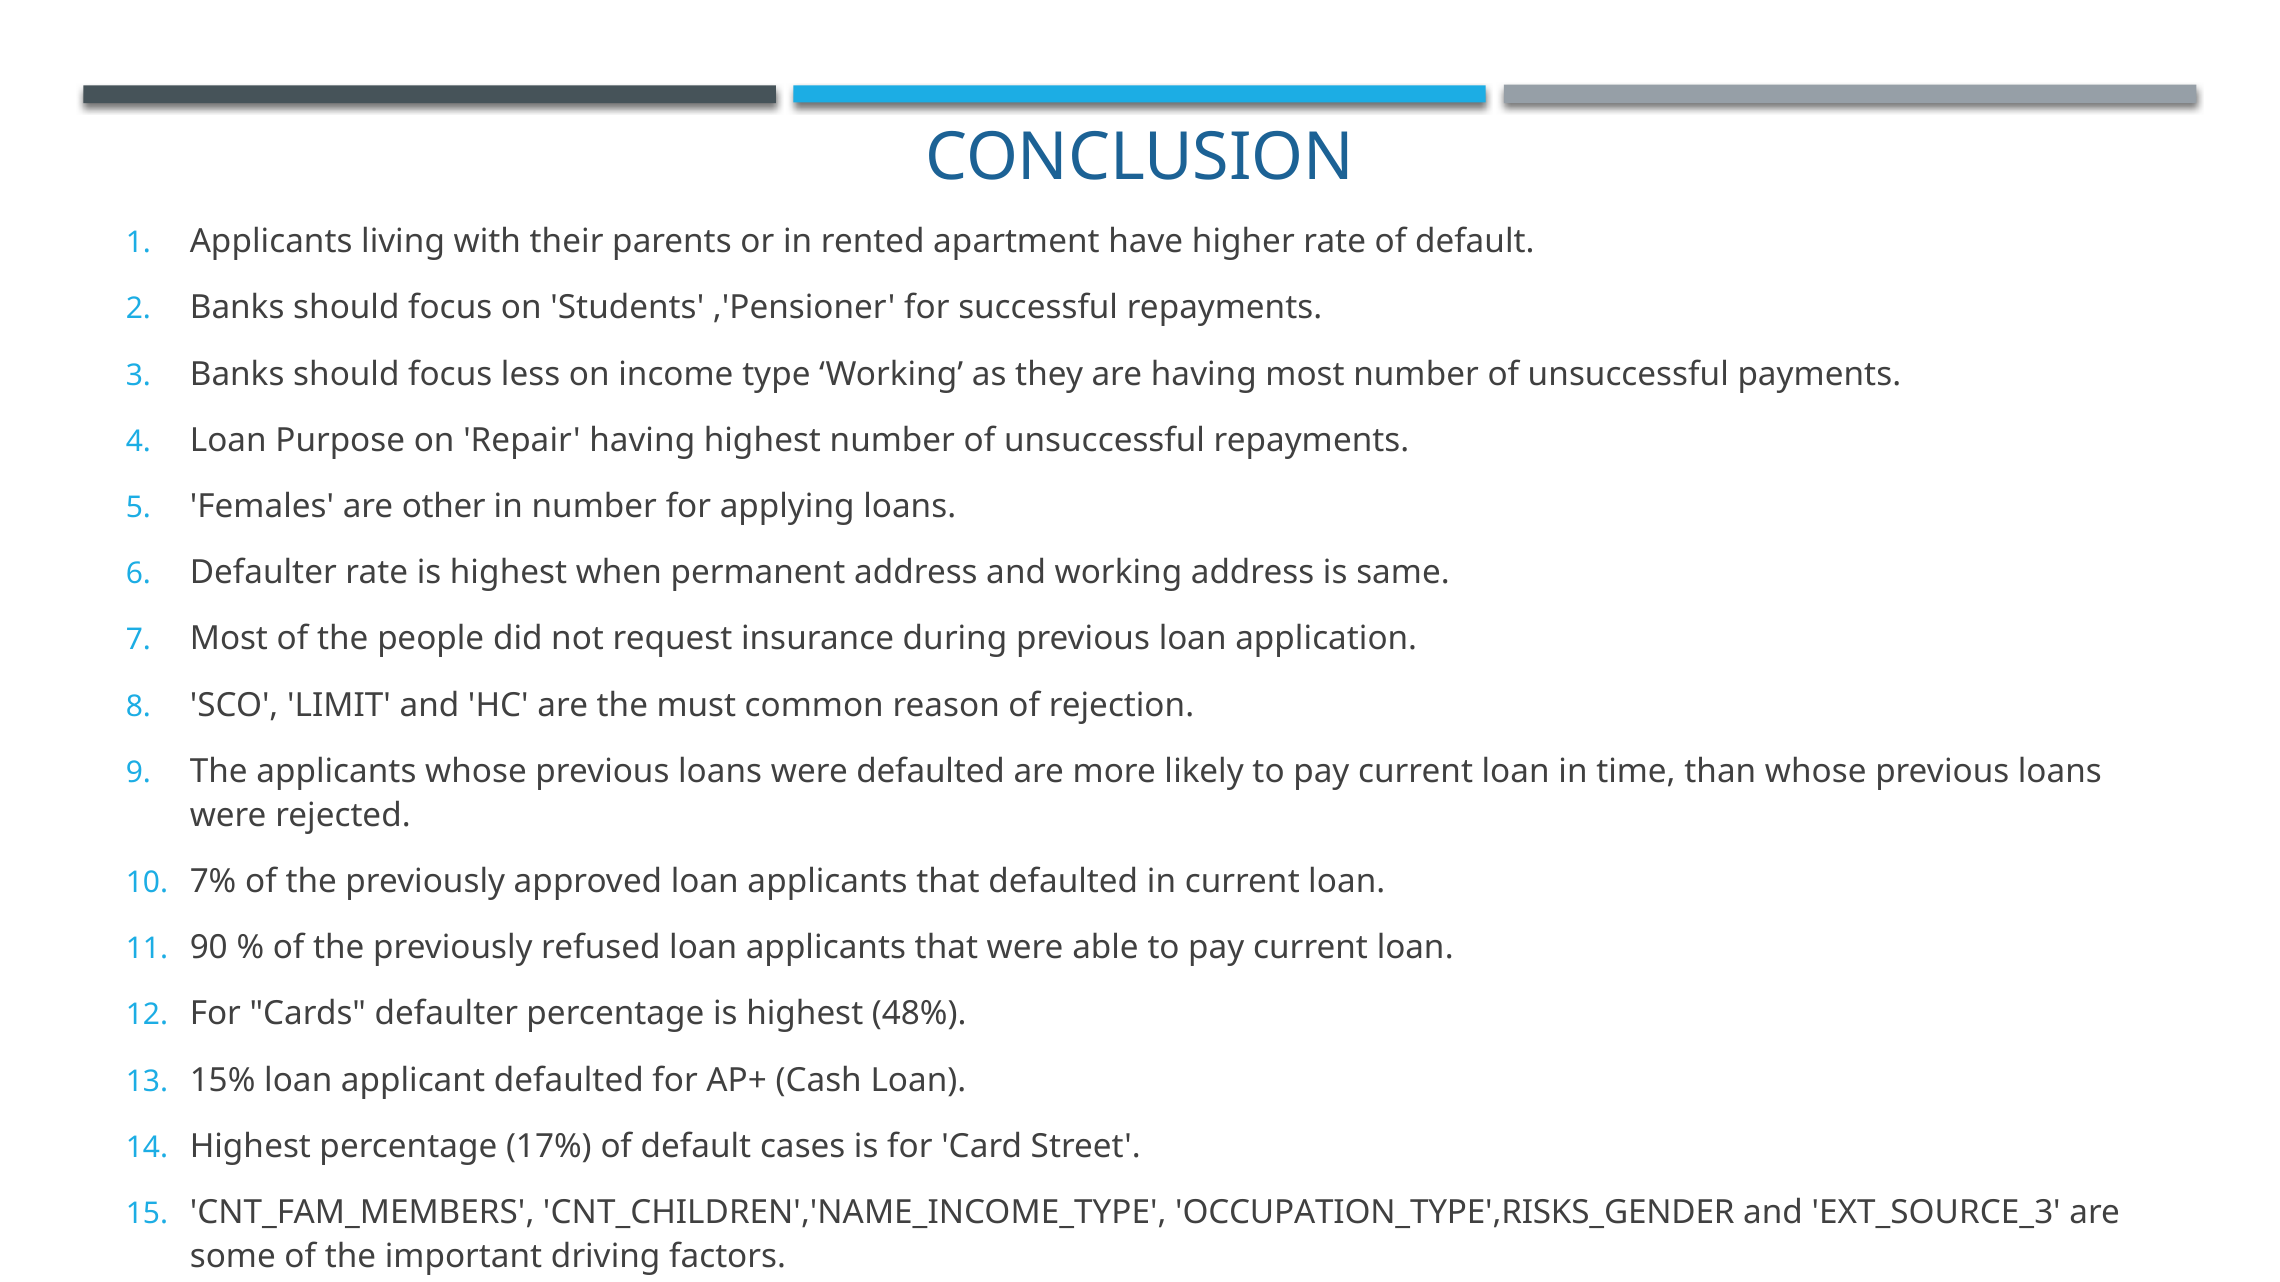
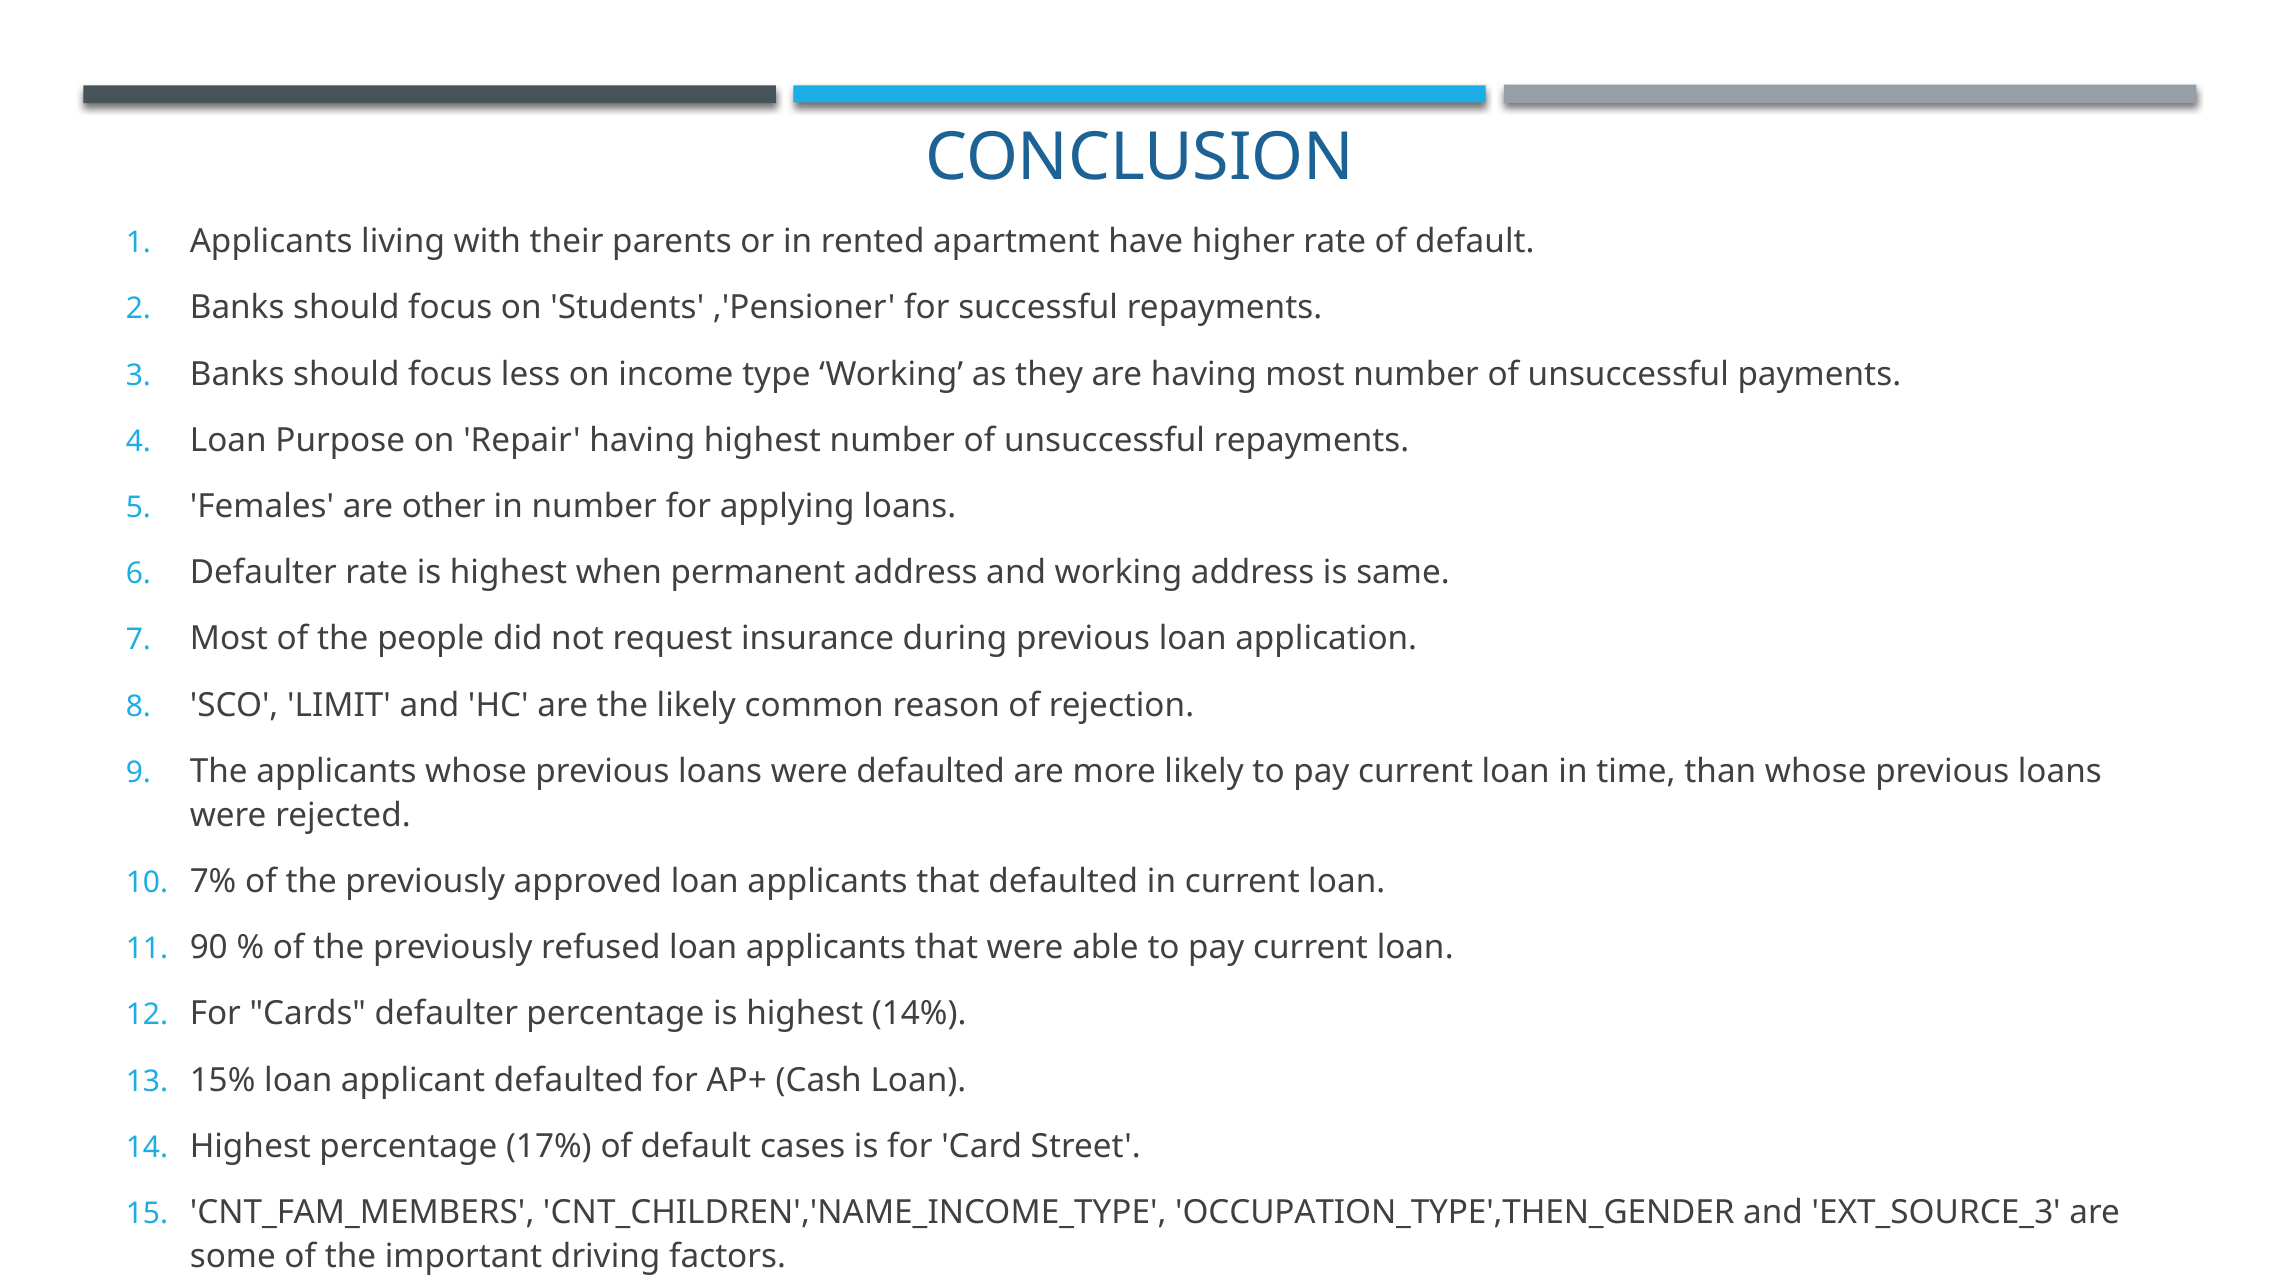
the must: must -> likely (696, 705)
48%: 48% -> 14% (919, 1014)
OCCUPATION_TYPE',RISKS_GENDER: OCCUPATION_TYPE',RISKS_GENDER -> OCCUPATION_TYPE',THEN_GENDER (1455, 1213)
